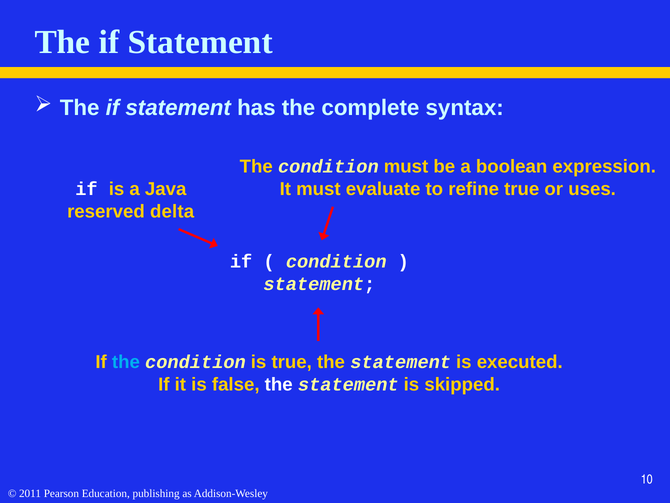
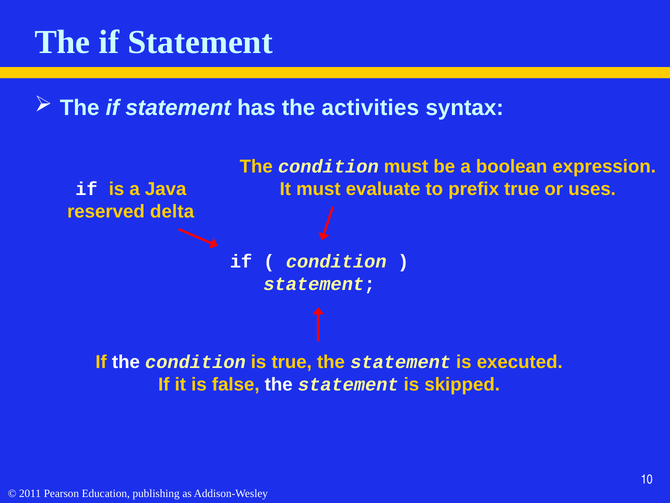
complete: complete -> activities (370, 108)
refine: refine -> prefix (474, 189)
the colour: light blue -> white (126, 362)
